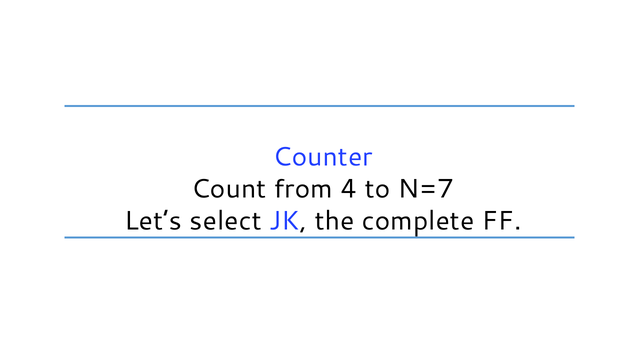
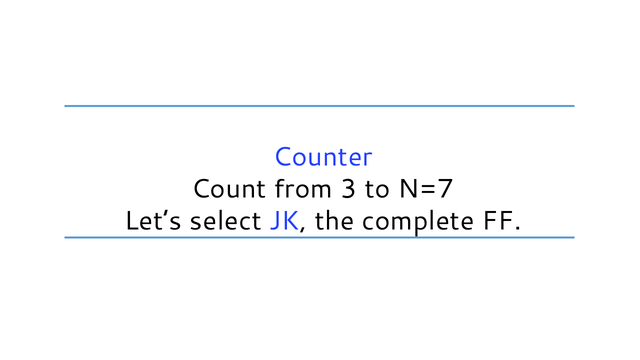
4: 4 -> 3 (349, 189)
